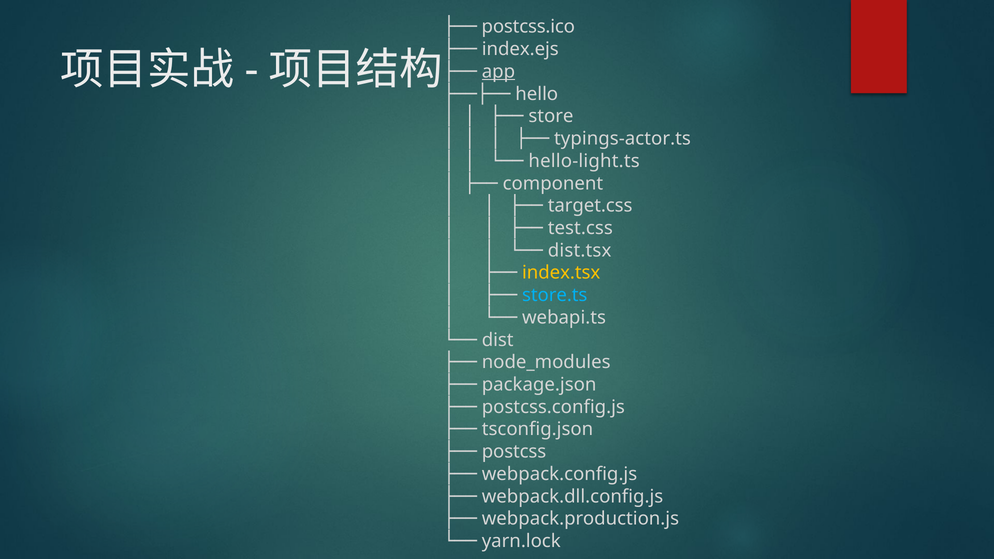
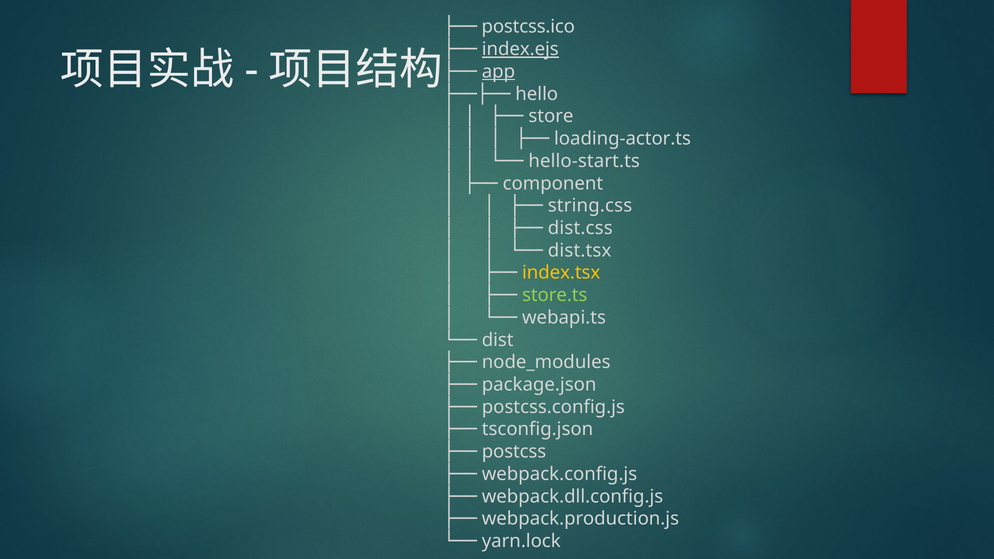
index.ejs underline: none -> present (520, 49)
typings-actor.ts: typings-actor.ts -> loading-actor.ts (623, 139)
hello-light.ts: hello-light.ts -> hello-start.ts (584, 161)
target.css: target.css -> string.css (590, 206)
test.css: test.css -> dist.css (580, 228)
store.ts colour: light blue -> light green (555, 295)
